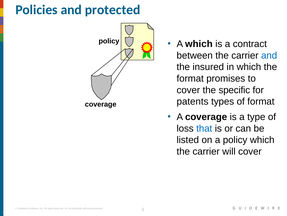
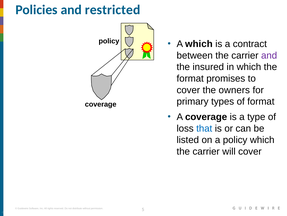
protected: protected -> restricted (113, 10)
and colour: blue -> purple (269, 55)
specific: specific -> owners (234, 90)
patents: patents -> primary (193, 101)
